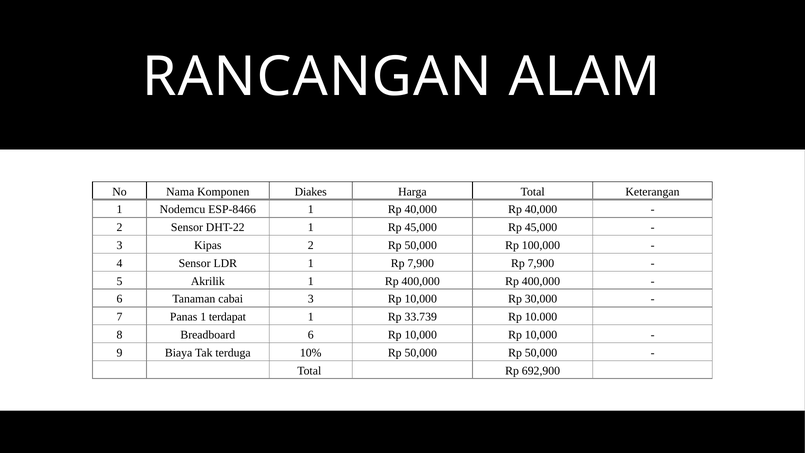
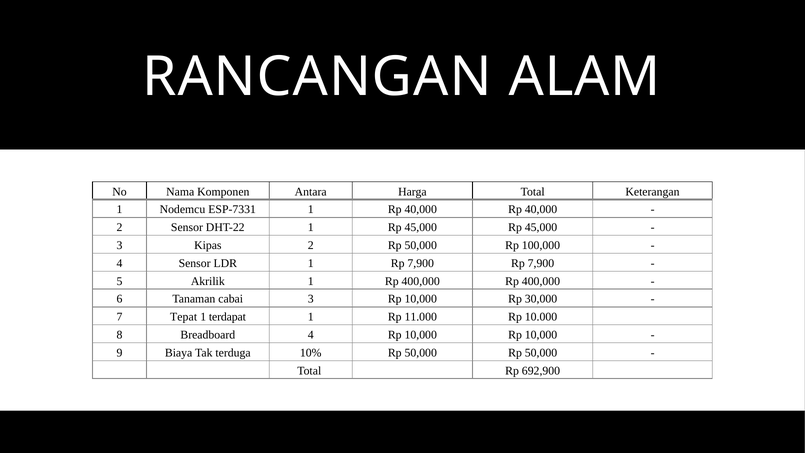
Diakes: Diakes -> Antara (311, 192)
ESP-8466: ESP-8466 -> ESP-7331 (232, 209)
Panas: Panas -> Tepat (184, 317)
33.739: 33.739 -> 11.000 (421, 317)
Breadboard 6: 6 -> 4 (311, 335)
